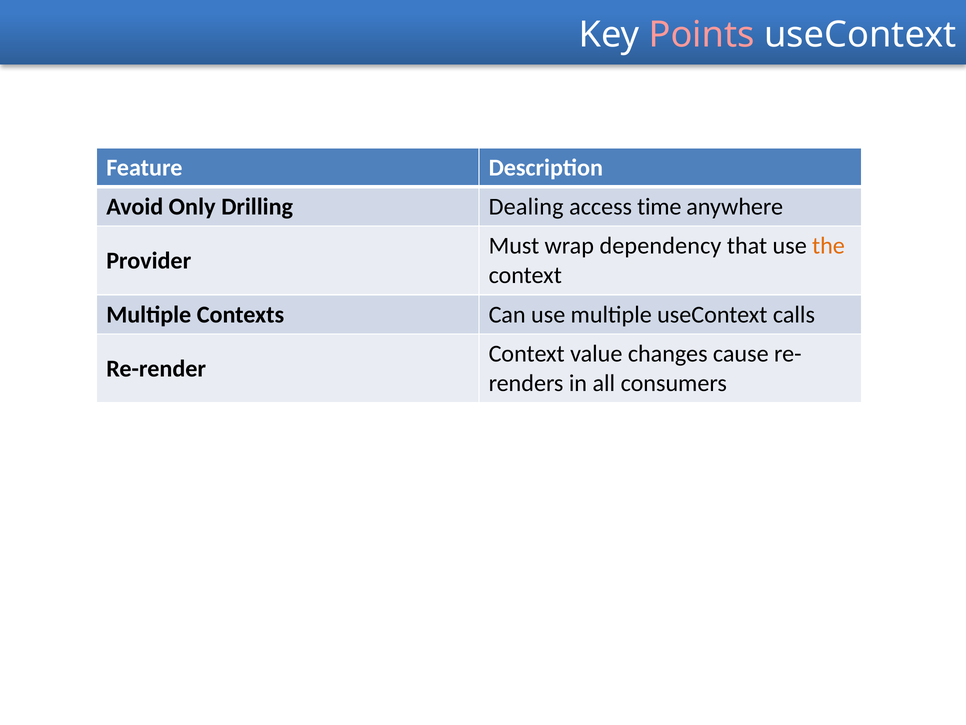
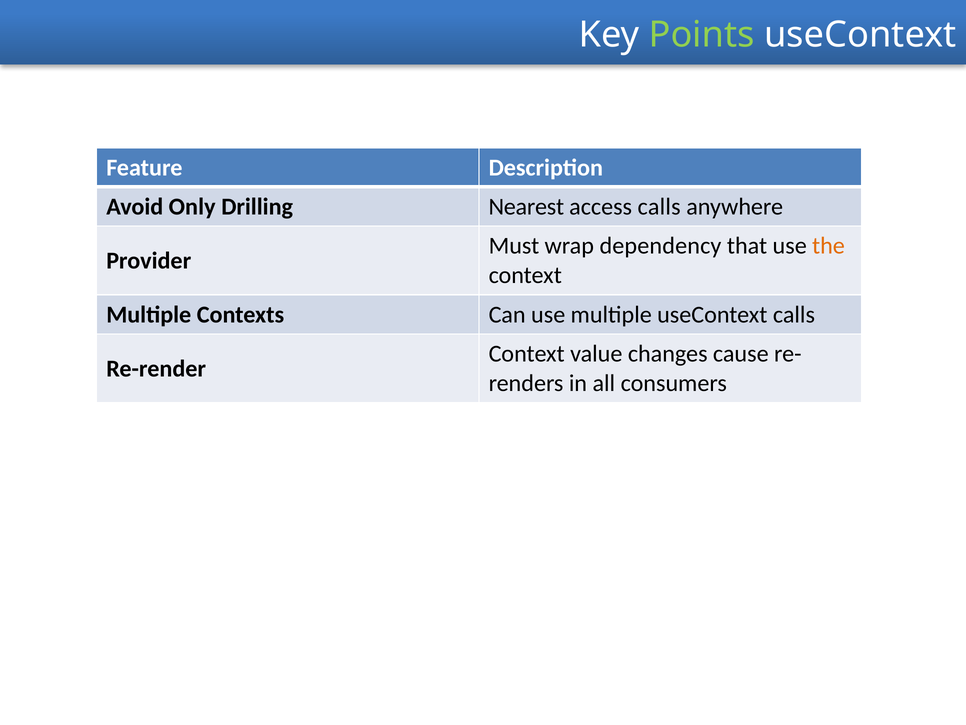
Points colour: pink -> light green (702, 35)
Dealing: Dealing -> Nearest (526, 207)
access time: time -> calls (659, 207)
